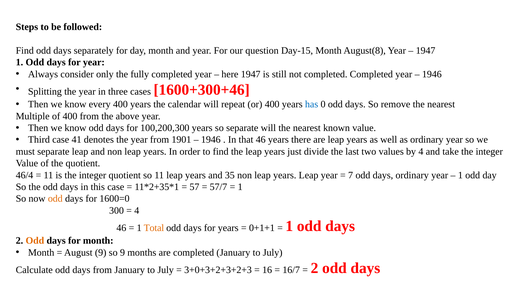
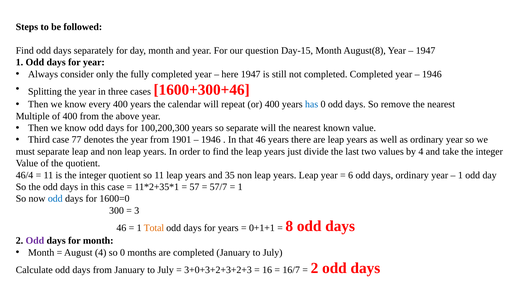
41: 41 -> 77 (77, 140)
7: 7 -> 6 (351, 175)
odd colour: orange -> blue (55, 199)
4: 4 -> 3 (137, 210)
1: 1 -> 8 (289, 226)
Odd colour: orange -> purple (35, 241)
August 9: 9 -> 4 (101, 252)
so 9: 9 -> 0 (122, 252)
